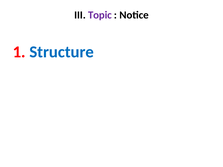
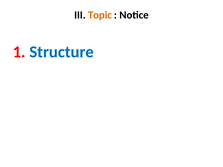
Topic colour: purple -> orange (100, 15)
